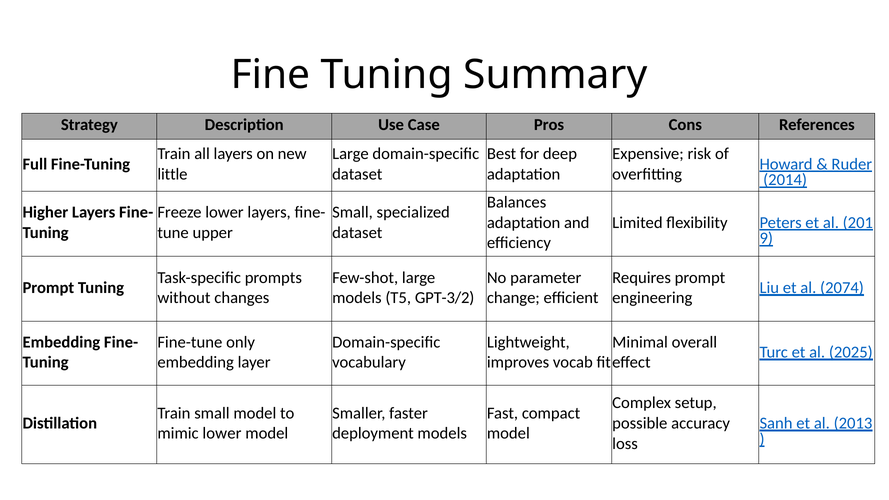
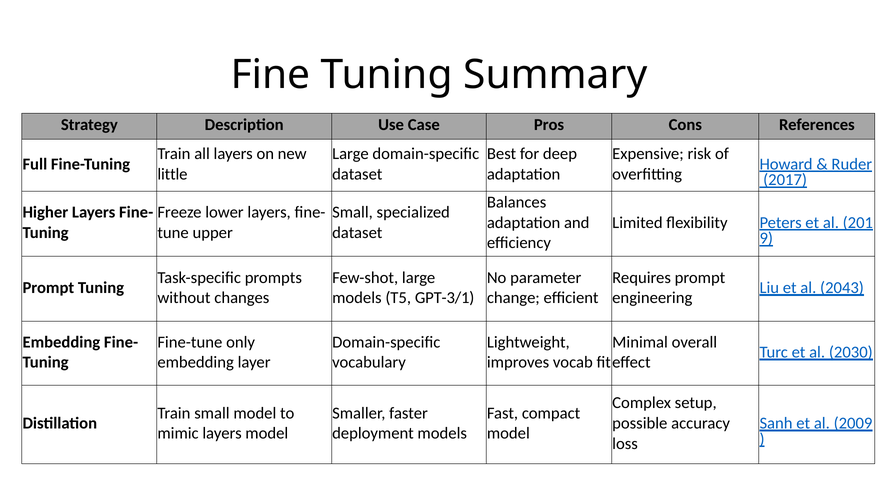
2014: 2014 -> 2017 (785, 180)
2074: 2074 -> 2043 (842, 288)
GPT-3/2: GPT-3/2 -> GPT-3/1 (445, 298)
2025: 2025 -> 2030 (851, 352)
2013: 2013 -> 2009 (853, 423)
mimic lower: lower -> layers (222, 433)
